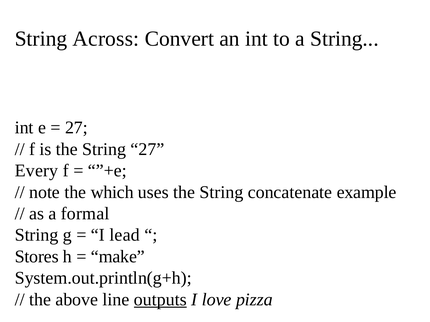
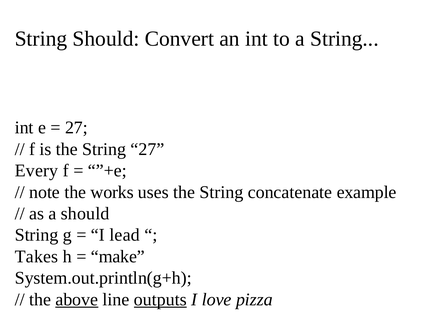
String Across: Across -> Should (106, 39)
which: which -> works (112, 192)
a formal: formal -> should (85, 214)
Stores: Stores -> Takes (37, 257)
above underline: none -> present (77, 300)
